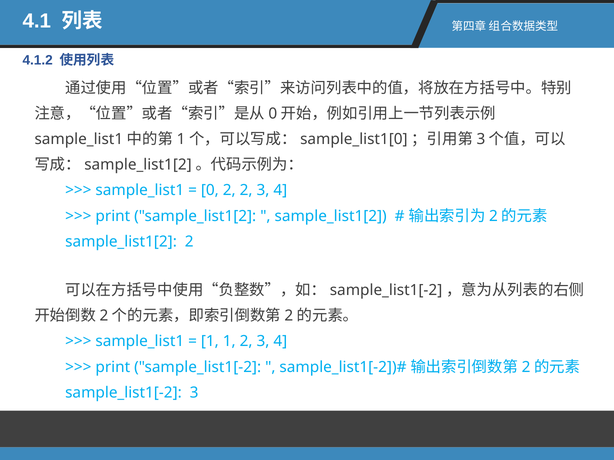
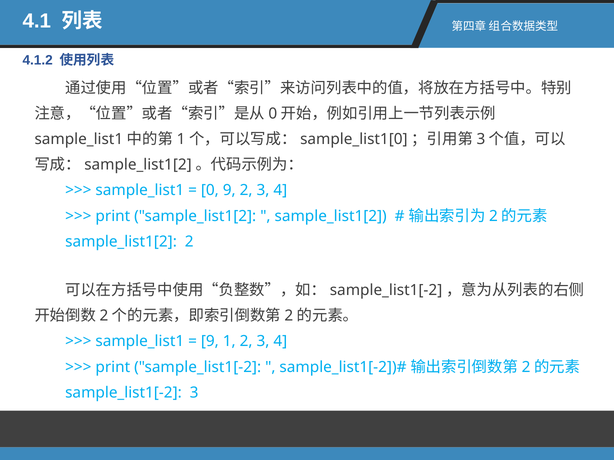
0 2: 2 -> 9 (229, 191)
1: 1 -> 9 (210, 342)
